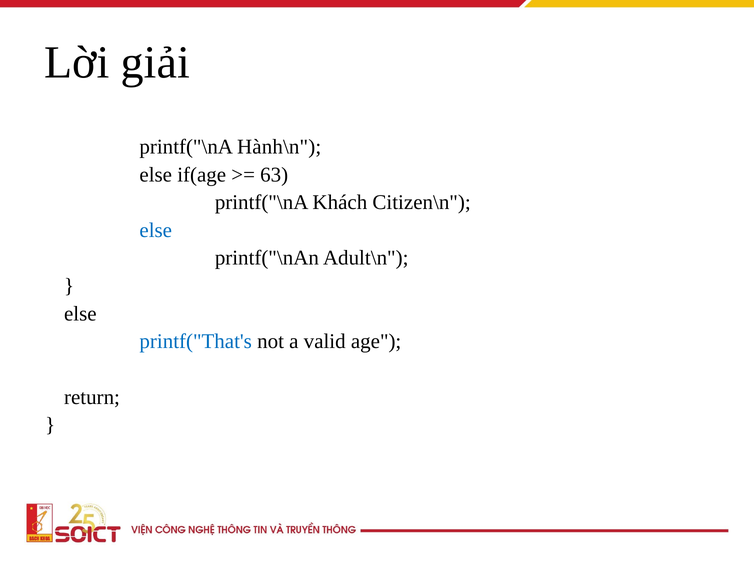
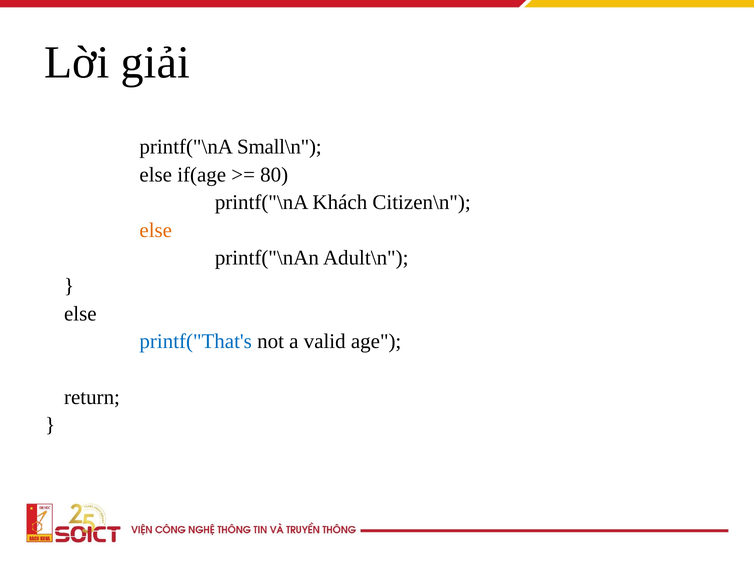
Hành\n: Hành\n -> Small\n (279, 147)
63: 63 -> 80 (274, 175)
else colour: blue -> orange (156, 230)
